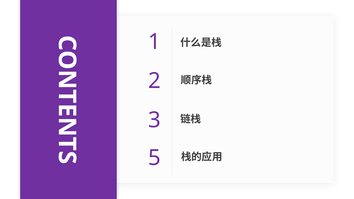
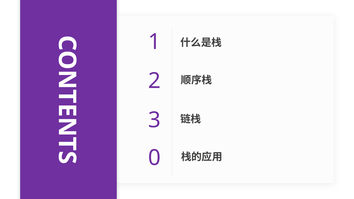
5: 5 -> 0 (154, 158)
